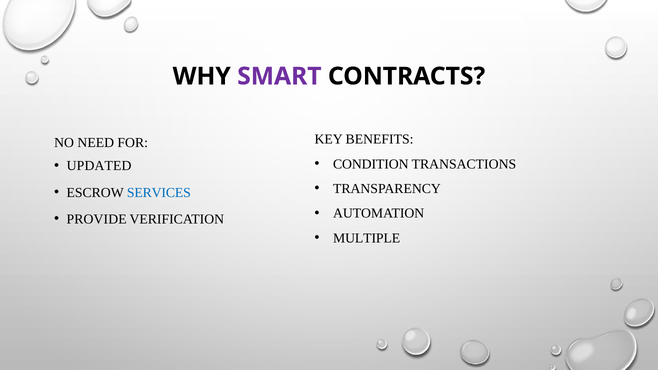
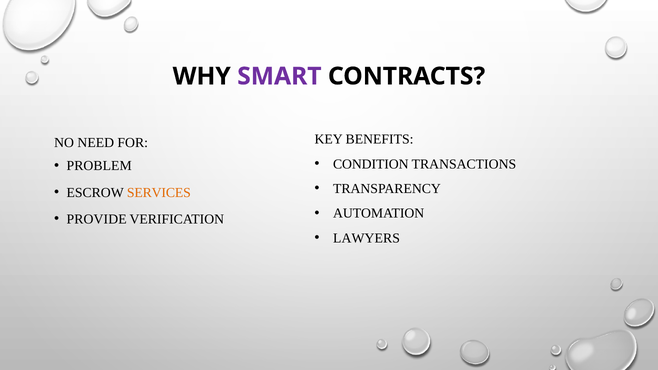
UPDATED: UPDATED -> PROBLEM (99, 166)
SERVICES colour: blue -> orange (159, 193)
MULTIPLE: MULTIPLE -> LAWYERS (366, 238)
